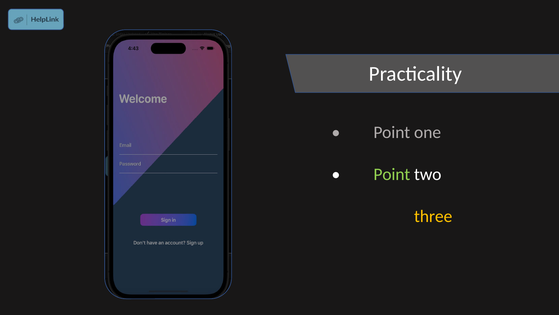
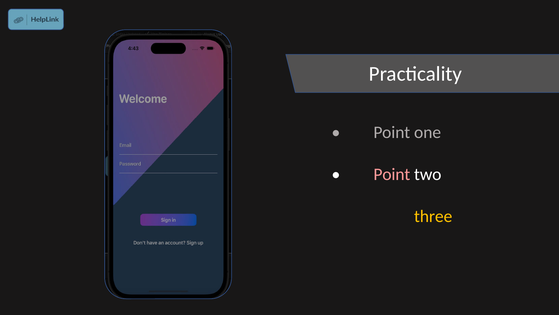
Point colour: light green -> pink (392, 174)
